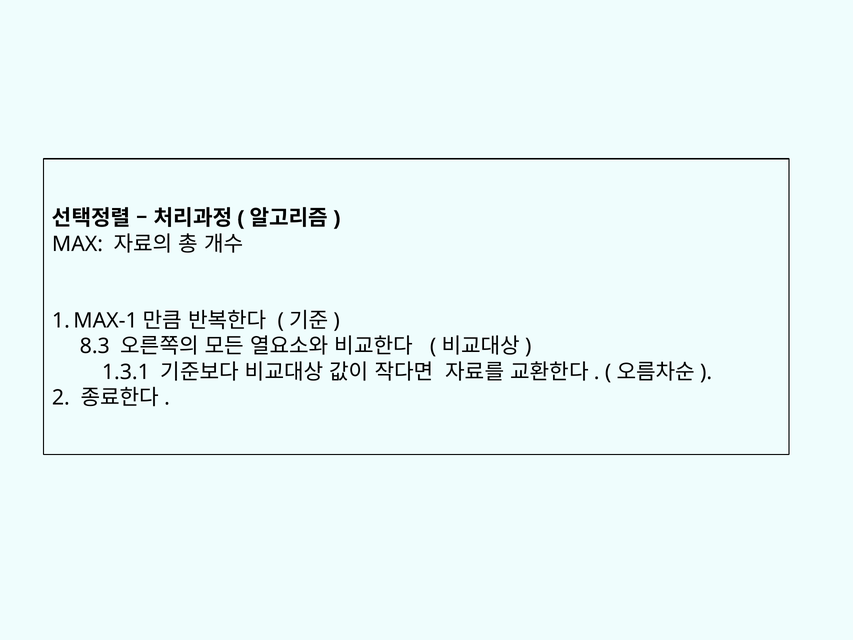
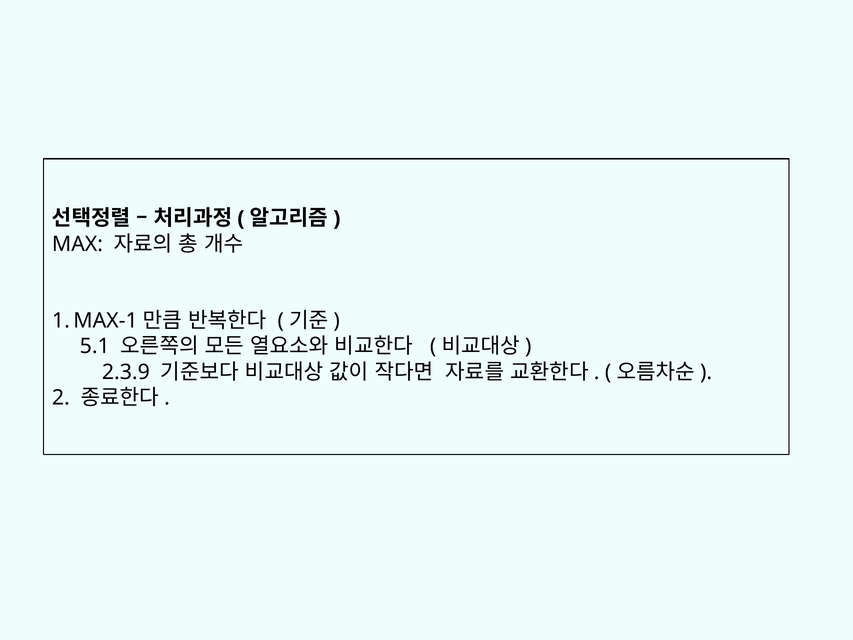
8.3: 8.3 -> 5.1 (95, 346)
1.3.1: 1.3.1 -> 2.3.9 (126, 372)
